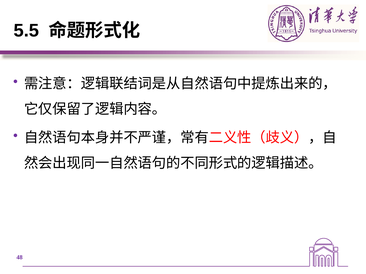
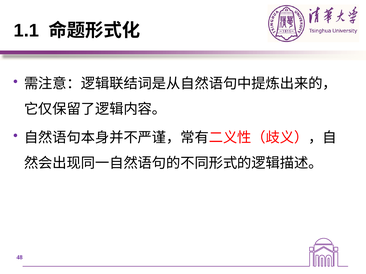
5.5: 5.5 -> 1.1 (26, 31)
